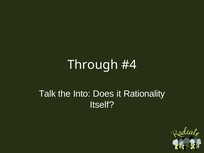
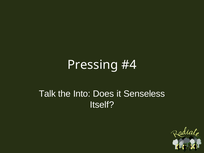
Through: Through -> Pressing (93, 65)
Rationality: Rationality -> Senseless (144, 94)
